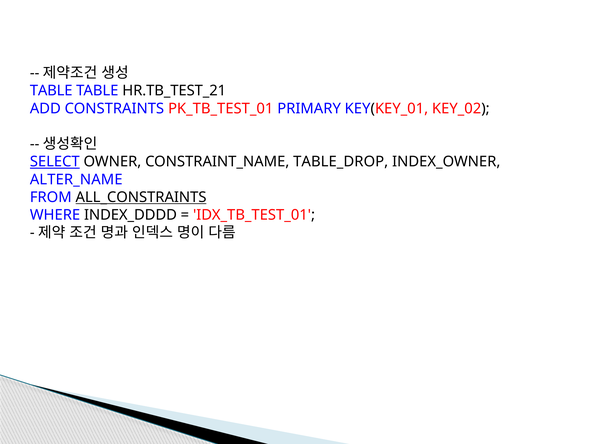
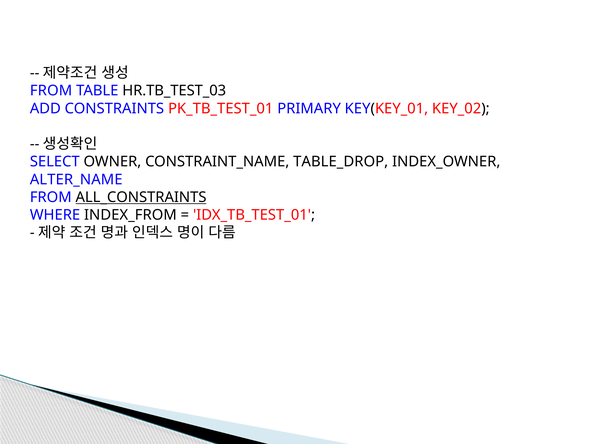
TABLE: TABLE -> FROM (51, 91)
HR.TB_TEST_21: HR.TB_TEST_21 -> HR.TB_TEST_03 (174, 91)
SELECT underline: present -> none (55, 162)
INDEX_DDDD: INDEX_DDDD -> INDEX_FROM (130, 215)
